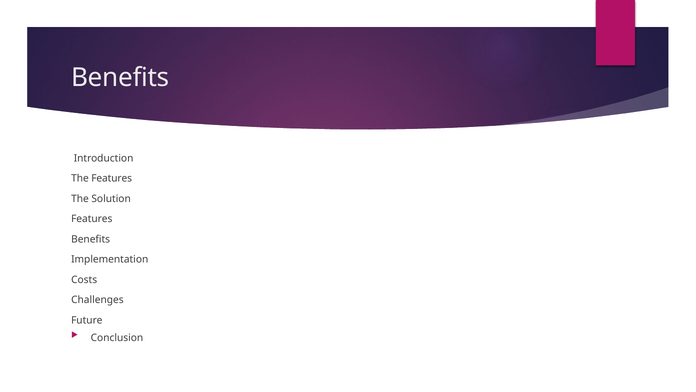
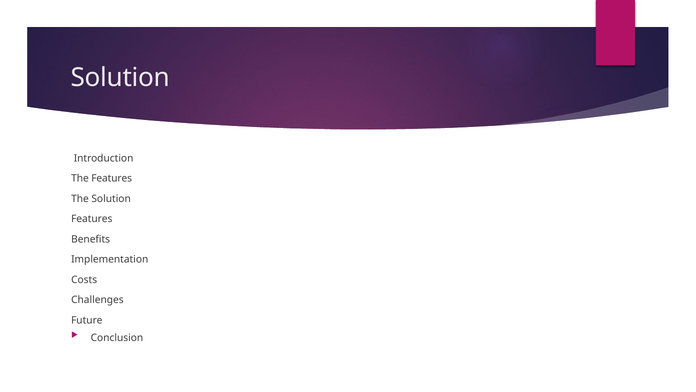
Benefits: Benefits -> Solution (120, 78)
